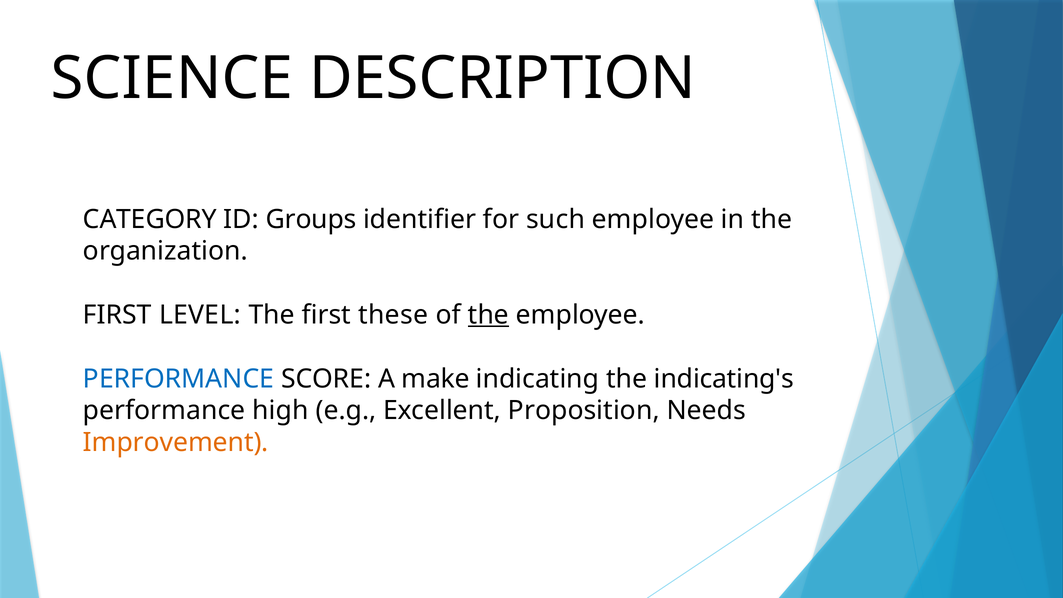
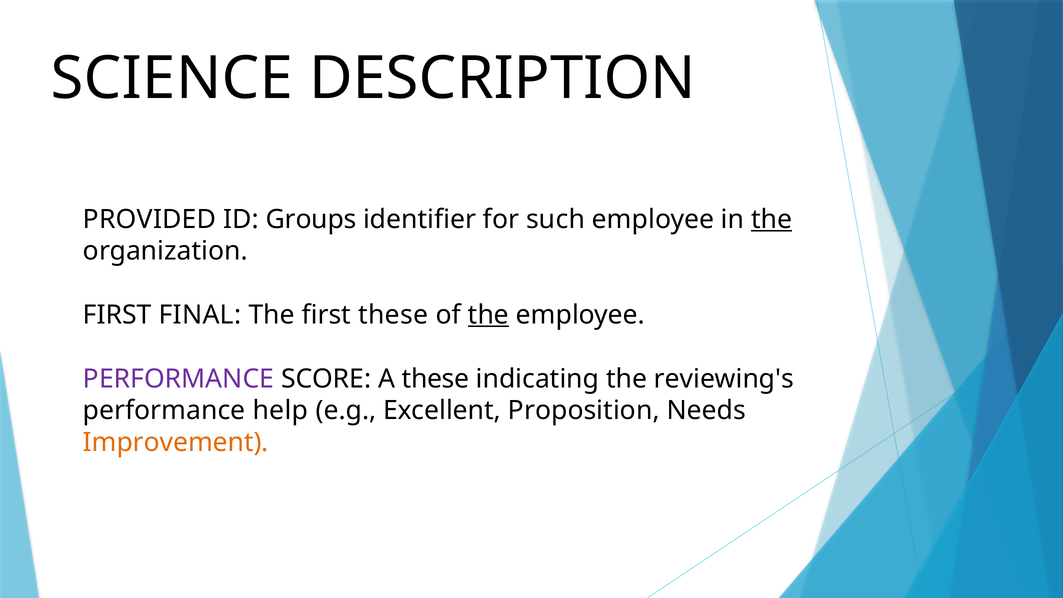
CATEGORY: CATEGORY -> PROVIDED (150, 219)
the underline: none -> present (772, 219)
LEVEL: LEVEL -> FINAL (200, 315)
PERFORMANCE colour: blue -> purple (179, 379)
A make: make -> these (436, 379)
indicating's: indicating's -> reviewing's (724, 379)
high: high -> help (280, 411)
